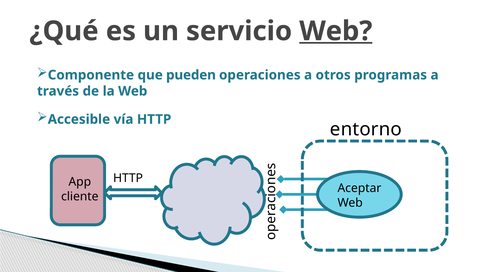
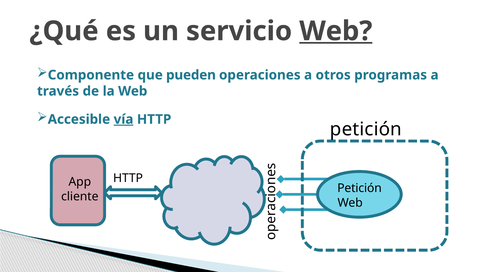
vía underline: none -> present (124, 119)
entorno: entorno -> petición (366, 129)
Aceptar: Aceptar -> Petición (360, 188)
